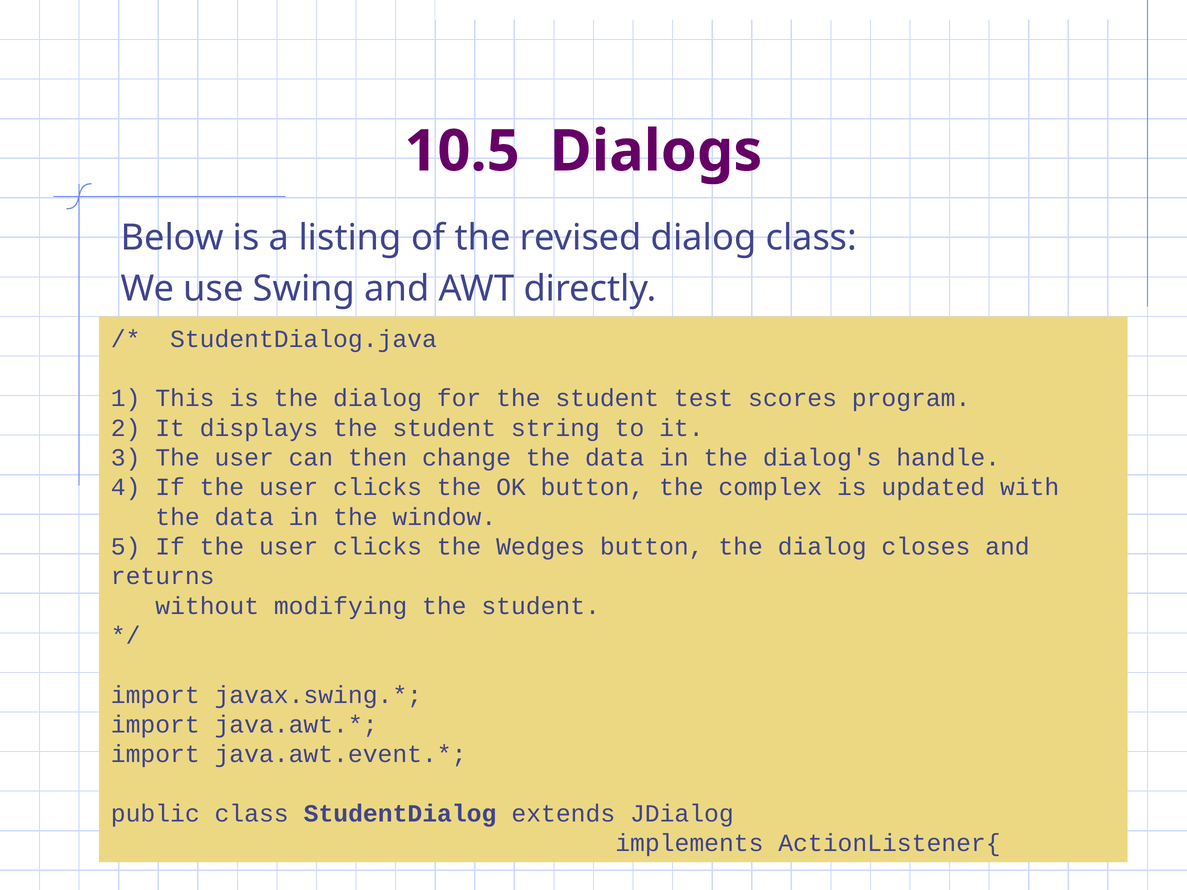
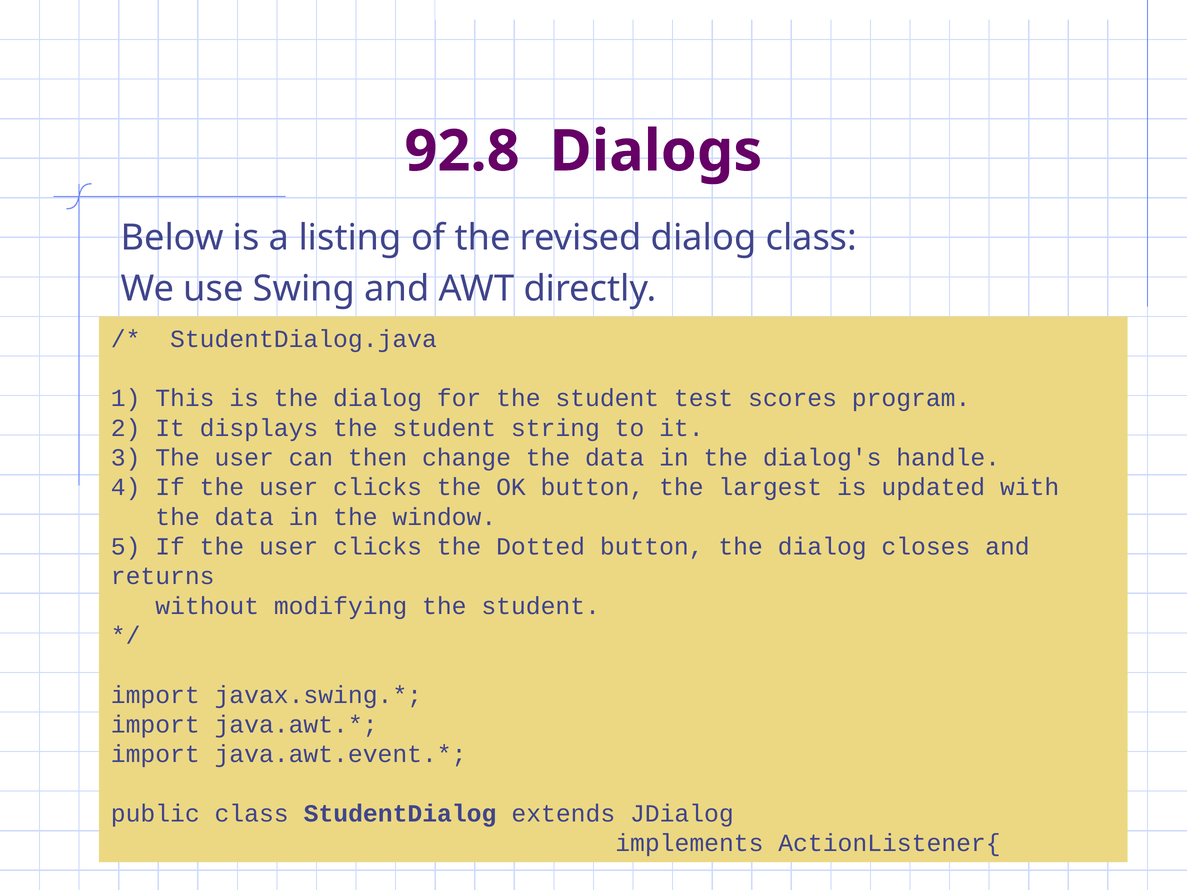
10.5: 10.5 -> 92.8 (462, 151)
complex: complex -> largest (770, 487)
Wedges: Wedges -> Dotted (541, 547)
